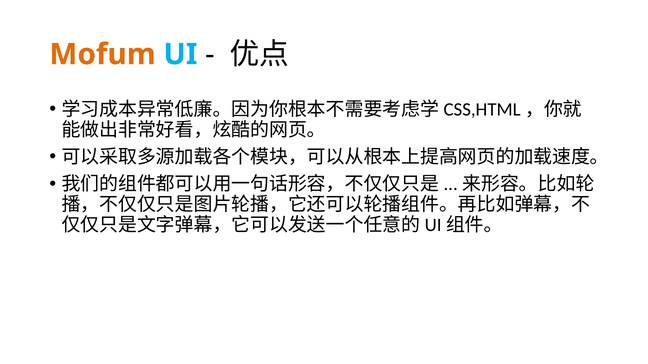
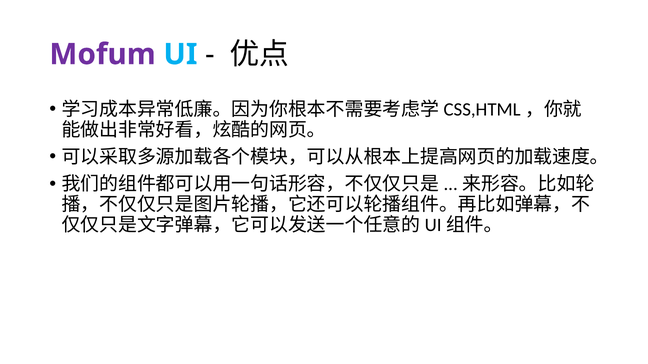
Mofum colour: orange -> purple (103, 54)
